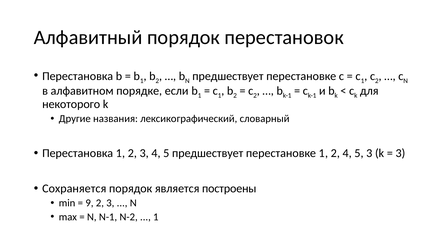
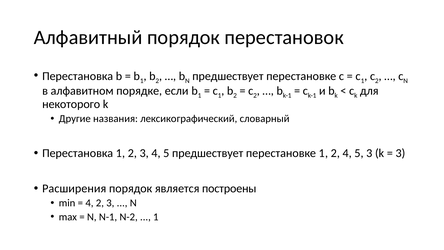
Сохраняется: Сохраняется -> Расширения (74, 188)
9: 9 -> 4 (89, 203)
